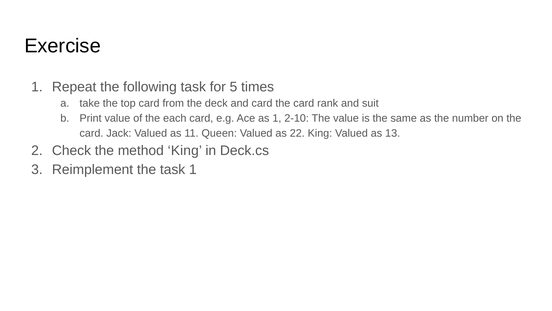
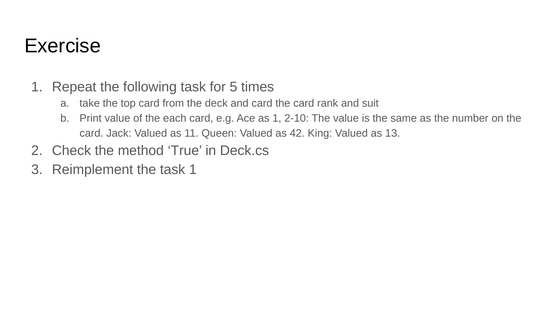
22: 22 -> 42 (297, 133)
method King: King -> True (185, 150)
